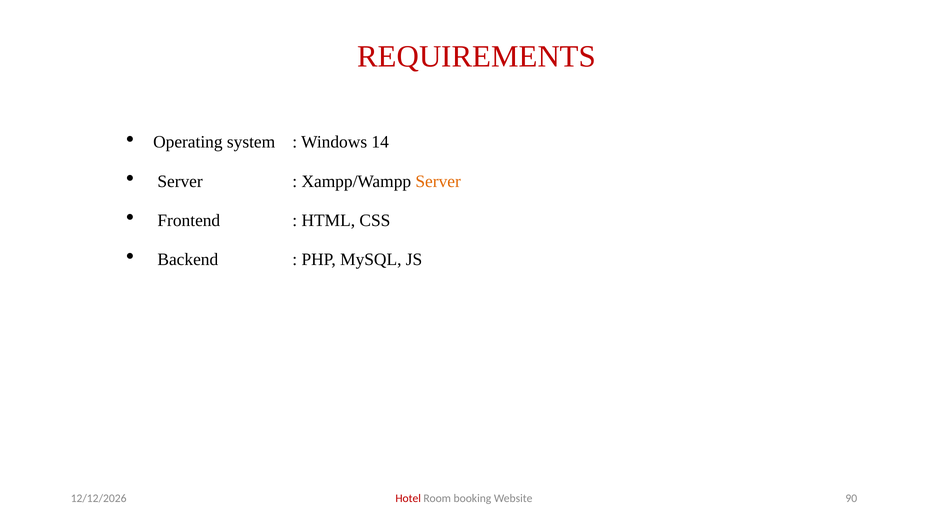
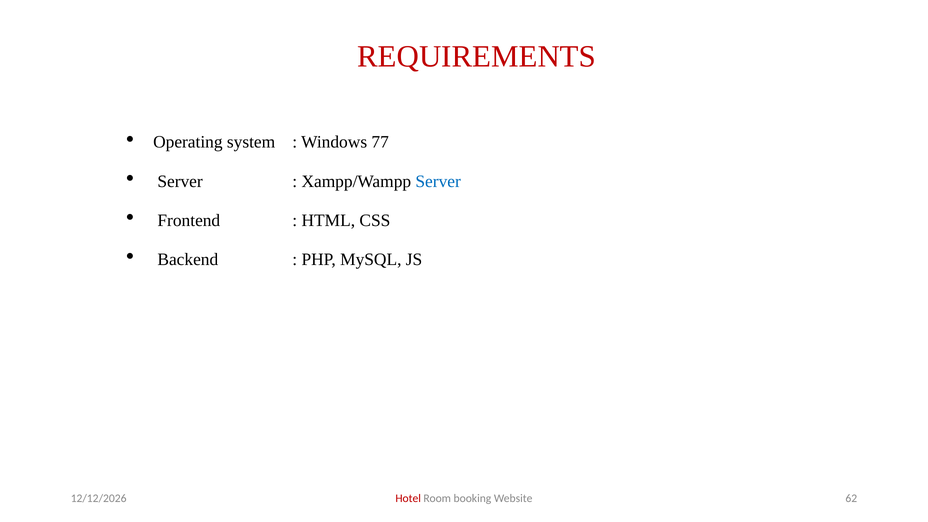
14: 14 -> 77 (380, 142)
Server colour: orange -> blue (438, 181)
90: 90 -> 62 (851, 498)
